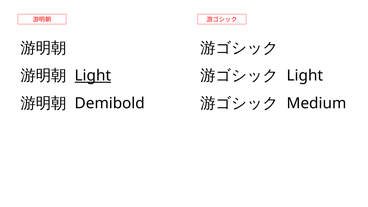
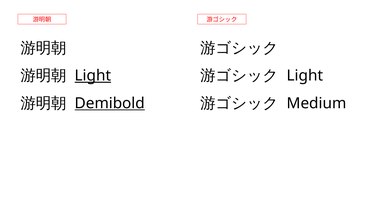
Demibold underline: none -> present (110, 103)
